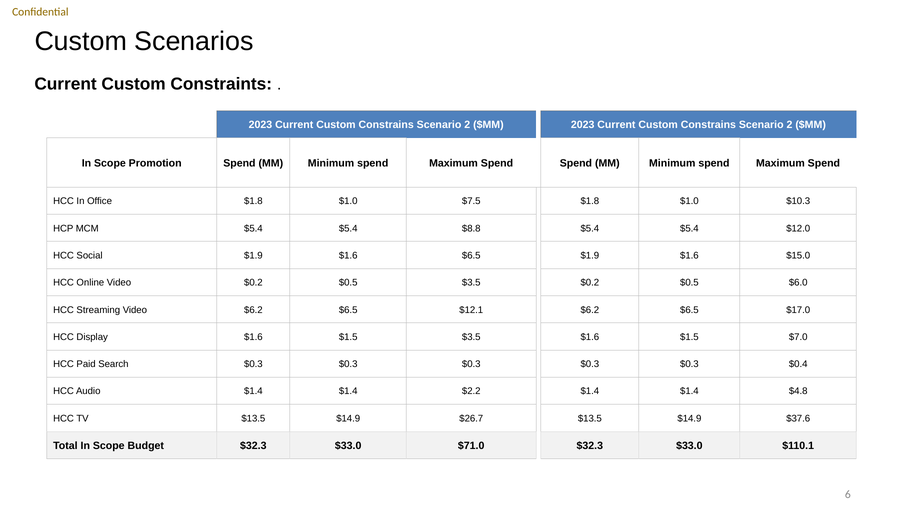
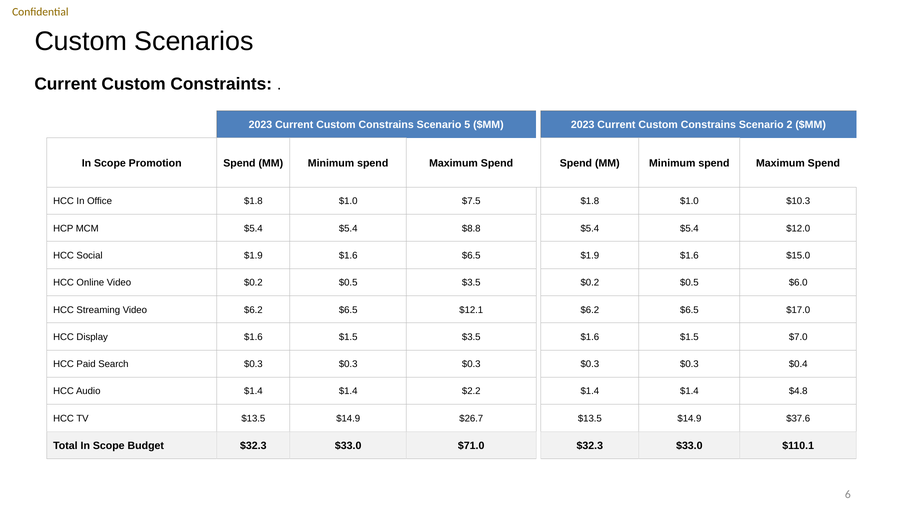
2: 2 -> 5 (467, 125)
